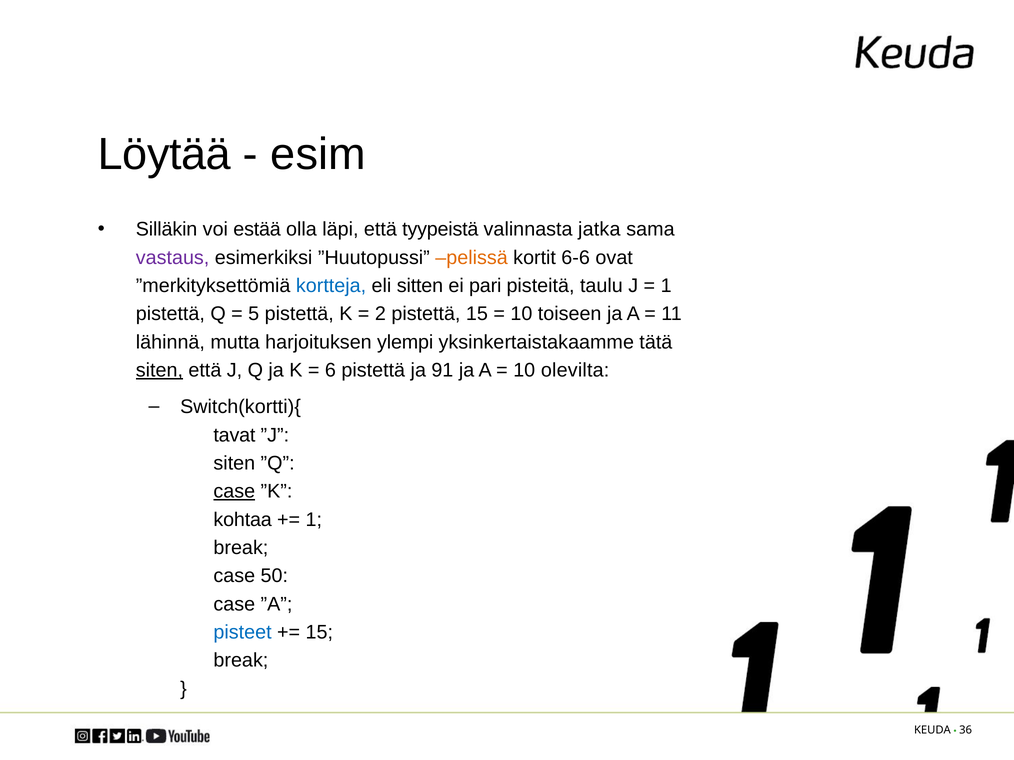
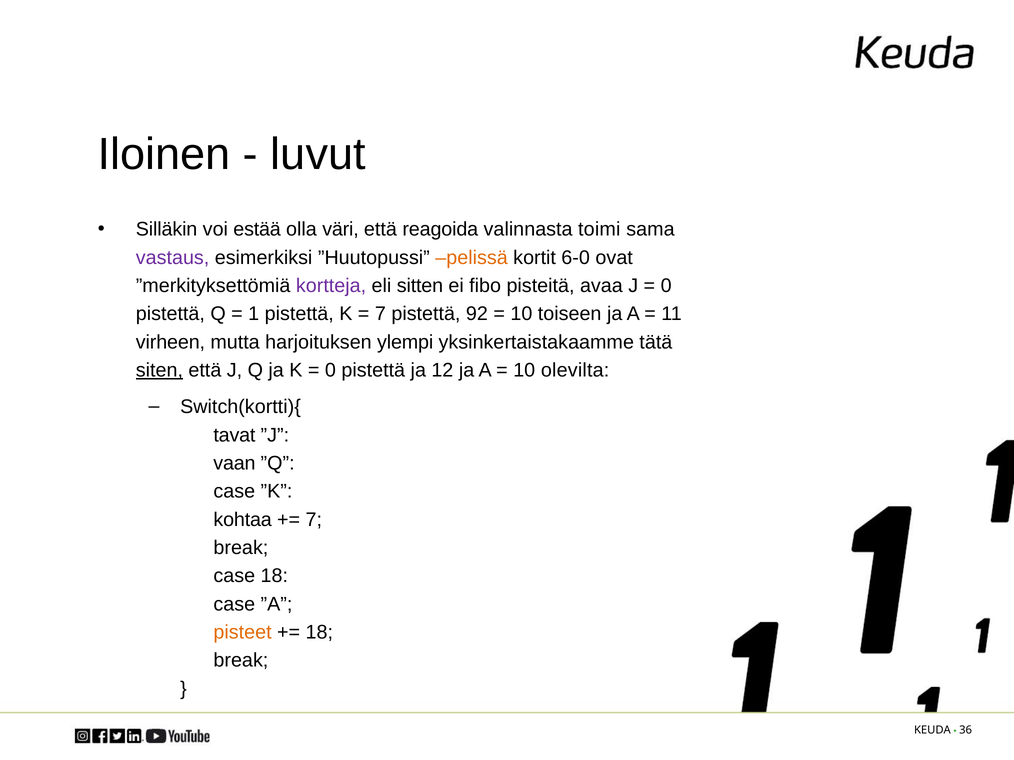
Löytää: Löytää -> Iloinen (164, 154)
esim: esim -> luvut (318, 154)
läpi: läpi -> väri (341, 230)
tyypeistä: tyypeistä -> reagoida (440, 230)
jatka: jatka -> toimi (599, 230)
6-6: 6-6 -> 6-0 (576, 258)
kortteja colour: blue -> purple (331, 286)
pari: pari -> fibo (485, 286)
taulu: taulu -> avaa (601, 286)
1: 1 -> 0 (666, 286)
5: 5 -> 1 (254, 314)
2: 2 -> 7 (380, 314)
pistettä 15: 15 -> 92 (477, 314)
lähinnä: lähinnä -> virheen (170, 342)
6: 6 -> 0 (330, 370)
91: 91 -> 12 (442, 370)
siten: siten -> vaan (234, 463)
case underline: present -> none (234, 492)
1: 1 -> 7 (314, 520)
case 50: 50 -> 18 (274, 576)
pisteet colour: blue -> orange (243, 633)
15: 15 -> 18 (319, 633)
